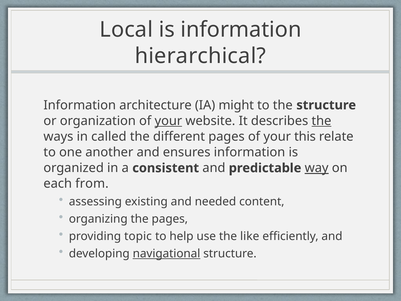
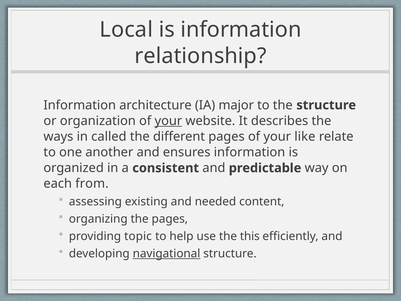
hierarchical: hierarchical -> relationship (200, 56)
might: might -> major (236, 105)
the underline: present -> none (321, 121)
this: this -> like (305, 136)
way underline: present -> none (317, 168)
like: like -> this (250, 236)
